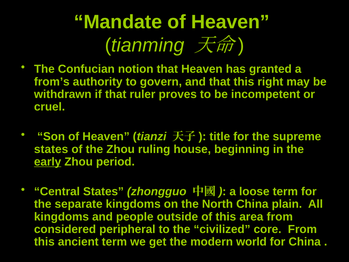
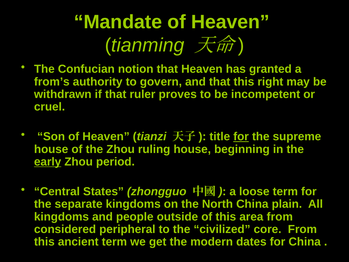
for underline: none -> present (241, 136)
states: states -> house (51, 149)
world: world -> dates (251, 242)
